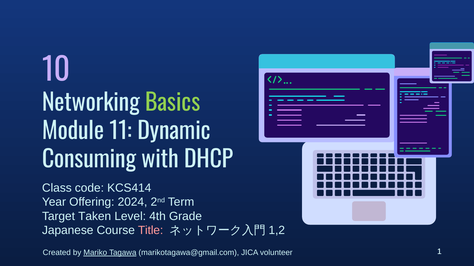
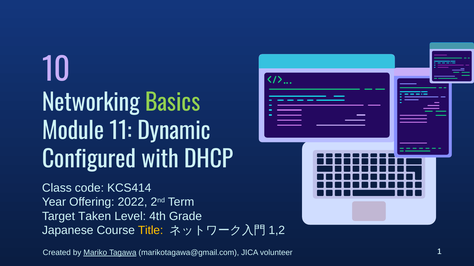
Consuming: Consuming -> Configured (89, 160)
2024: 2024 -> 2022 (132, 203)
Title colour: pink -> yellow (151, 231)
